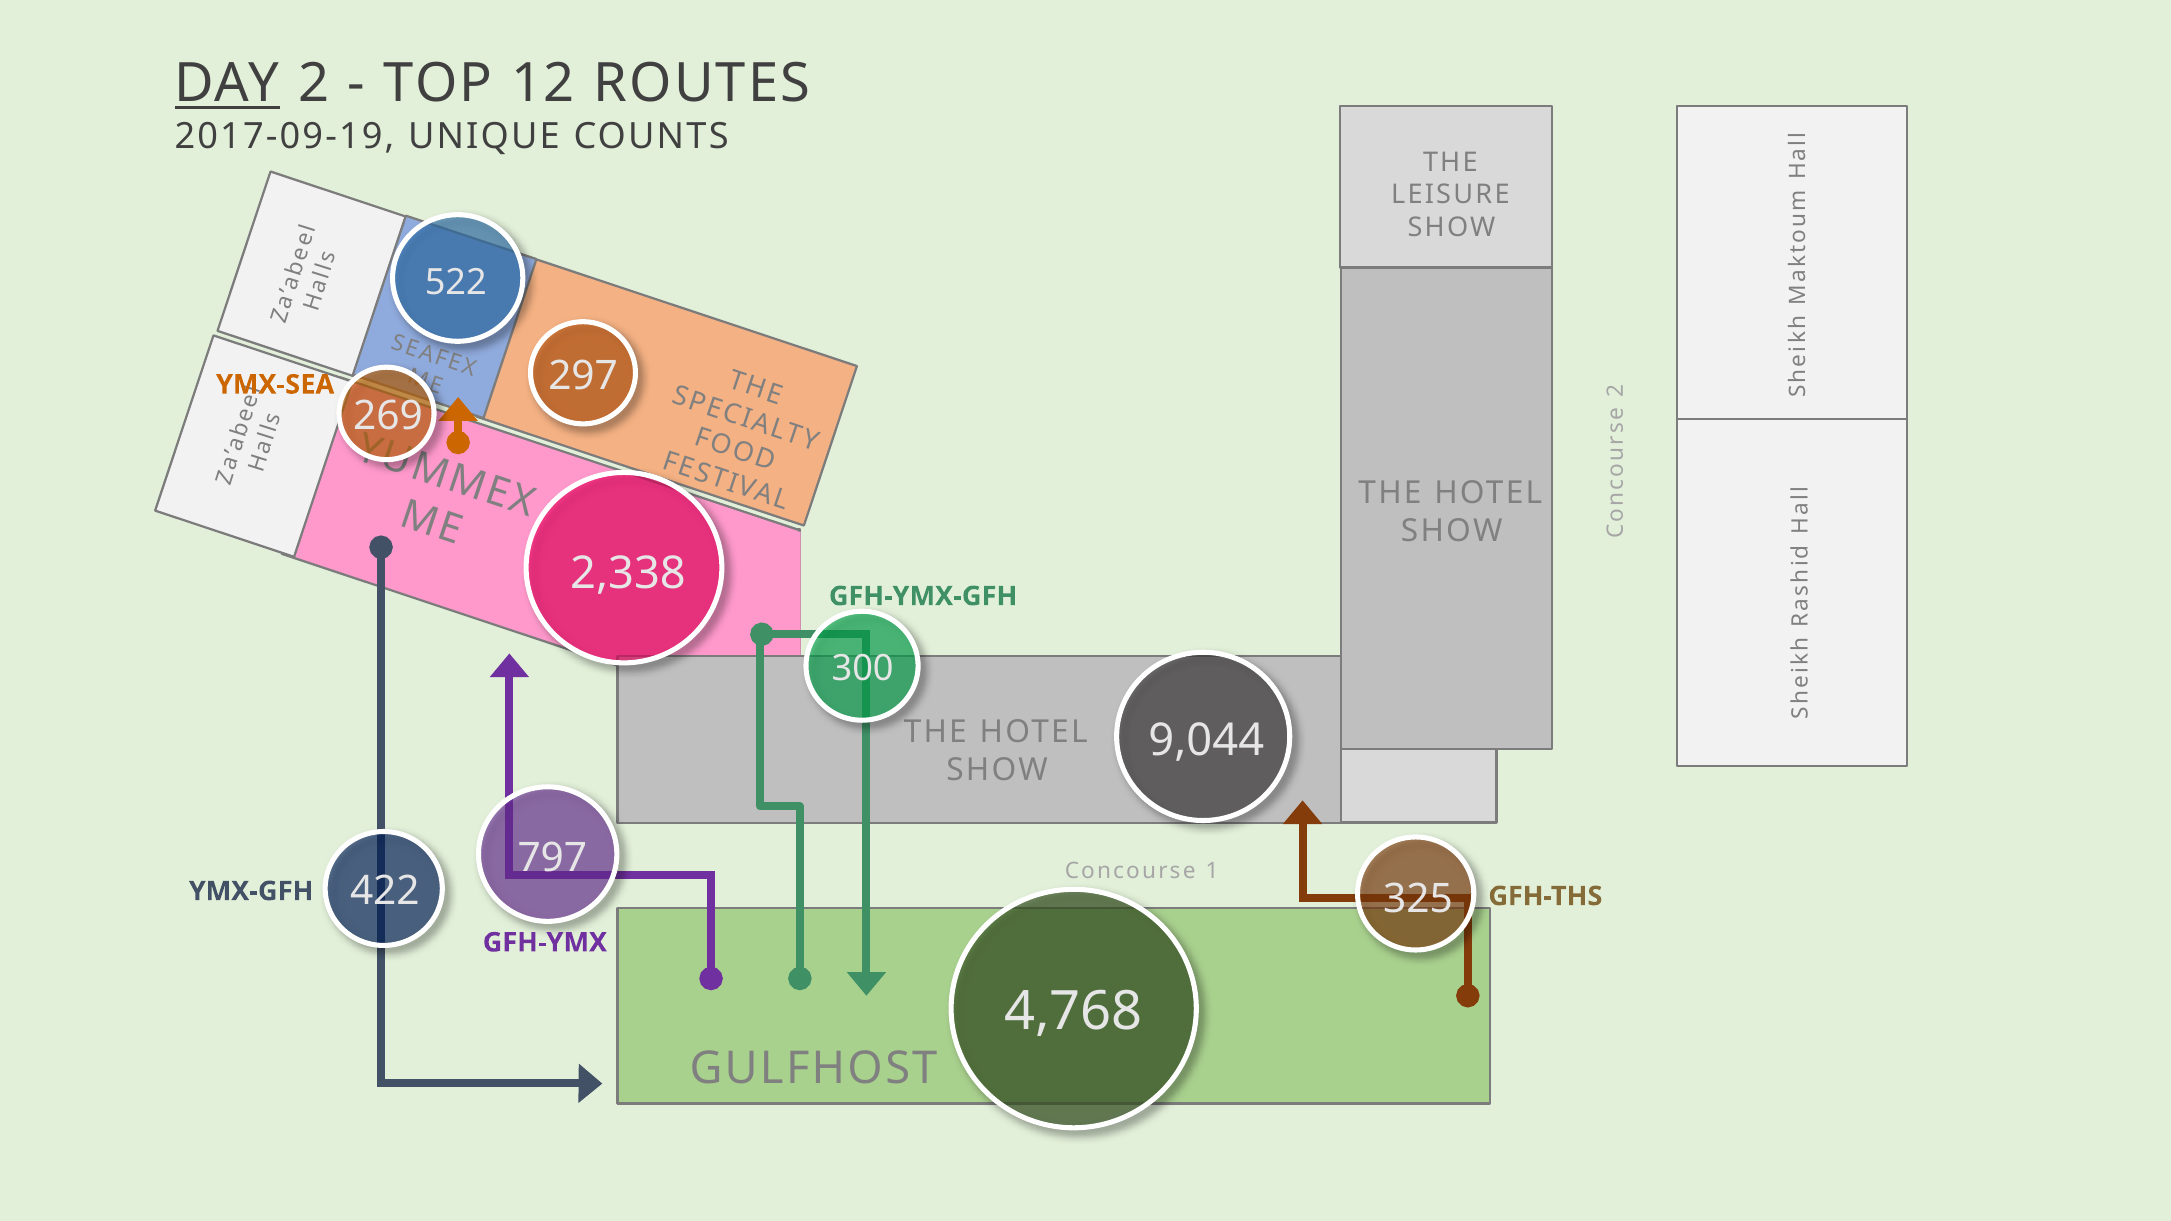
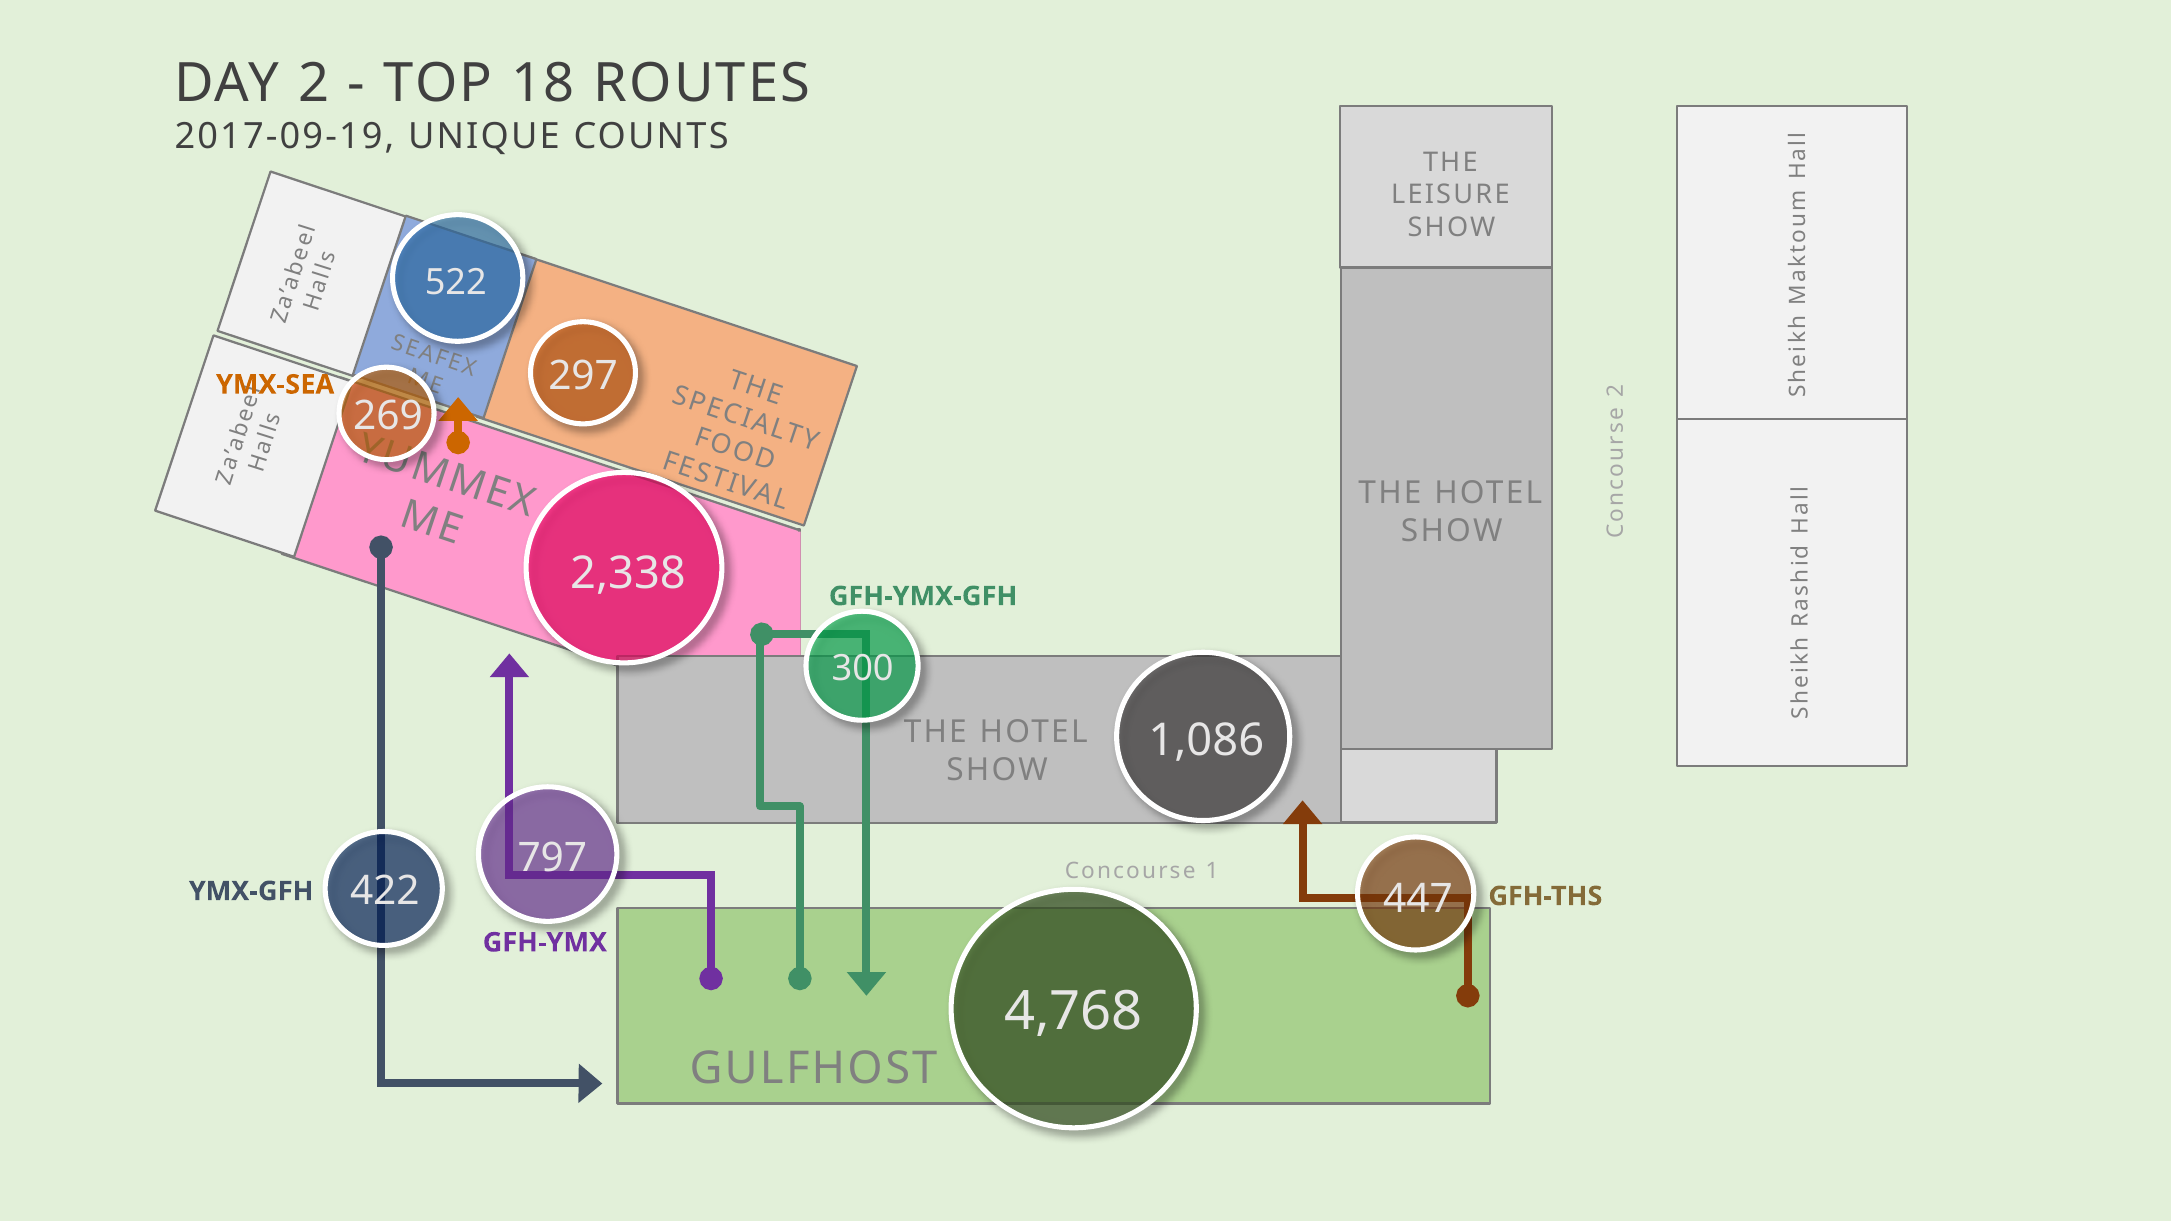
DAY underline: present -> none (227, 84)
12: 12 -> 18 (543, 84)
9,044: 9,044 -> 1,086 (1206, 741)
325: 325 -> 447 (1418, 899)
